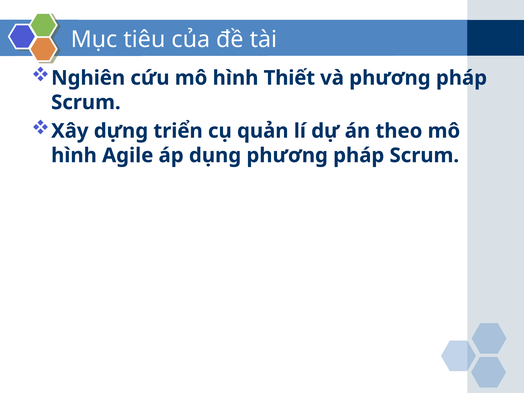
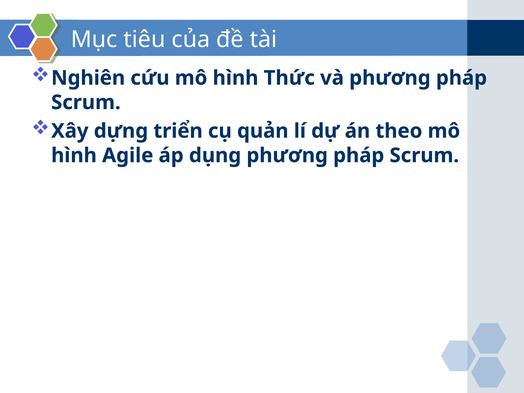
Thiết: Thiết -> Thức (289, 78)
